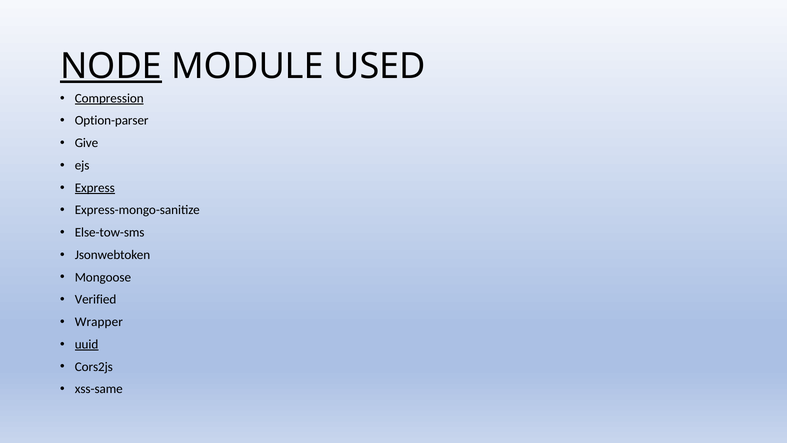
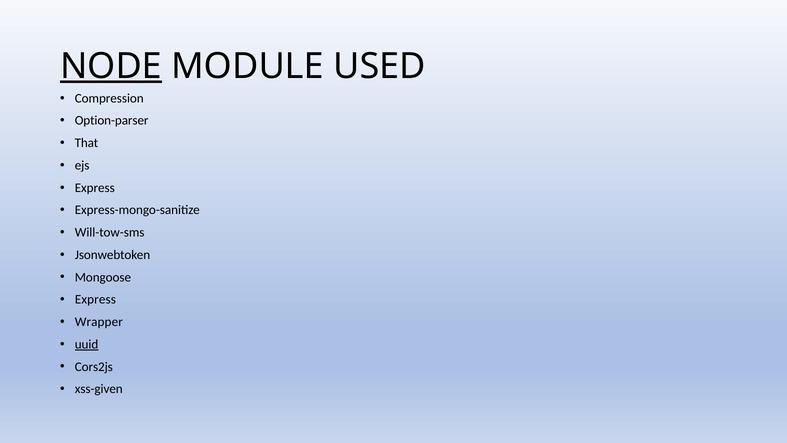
Compression underline: present -> none (109, 98)
Give: Give -> That (86, 143)
Express underline: present -> none (95, 188)
Else-tow-sms: Else-tow-sms -> Will-tow-sms (110, 232)
Verified: Verified -> Express (95, 299)
xss-same: xss-same -> xss-given (99, 389)
